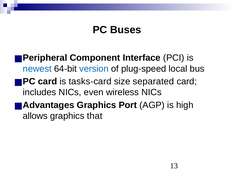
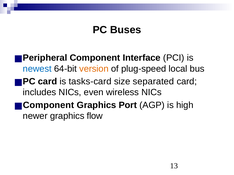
version colour: blue -> orange (94, 69)
Advantages: Advantages -> Component (49, 105)
allows: allows -> newer (35, 116)
that: that -> flow (95, 116)
